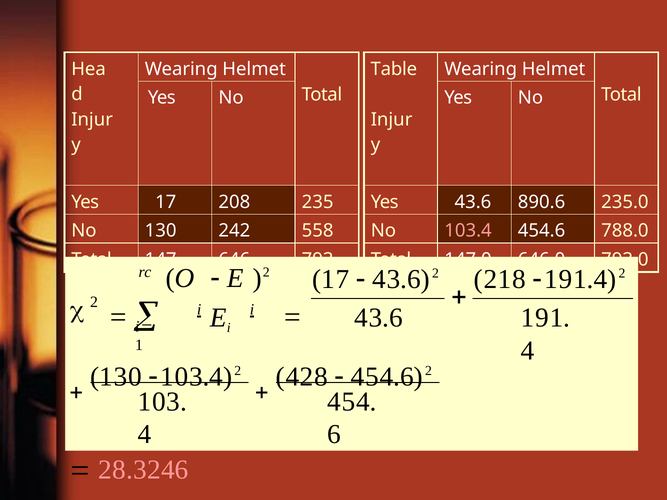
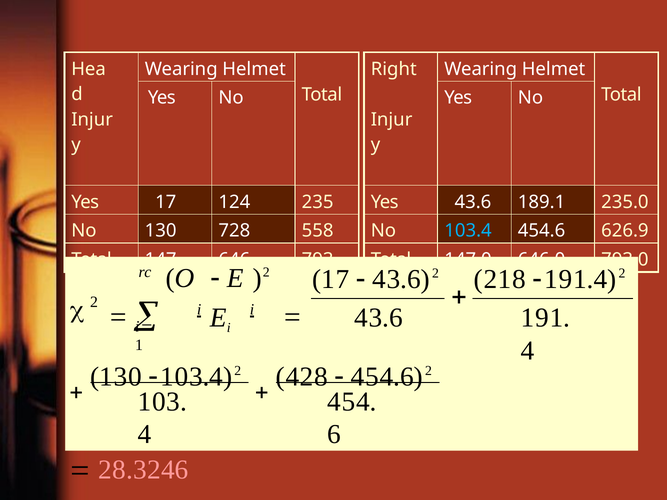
Table: Table -> Right (394, 69)
208: 208 -> 124 (234, 202)
890.6: 890.6 -> 189.1 (542, 202)
242: 242 -> 728 (234, 231)
103.4 colour: pink -> light blue (468, 231)
788.0: 788.0 -> 626.9 (625, 231)
